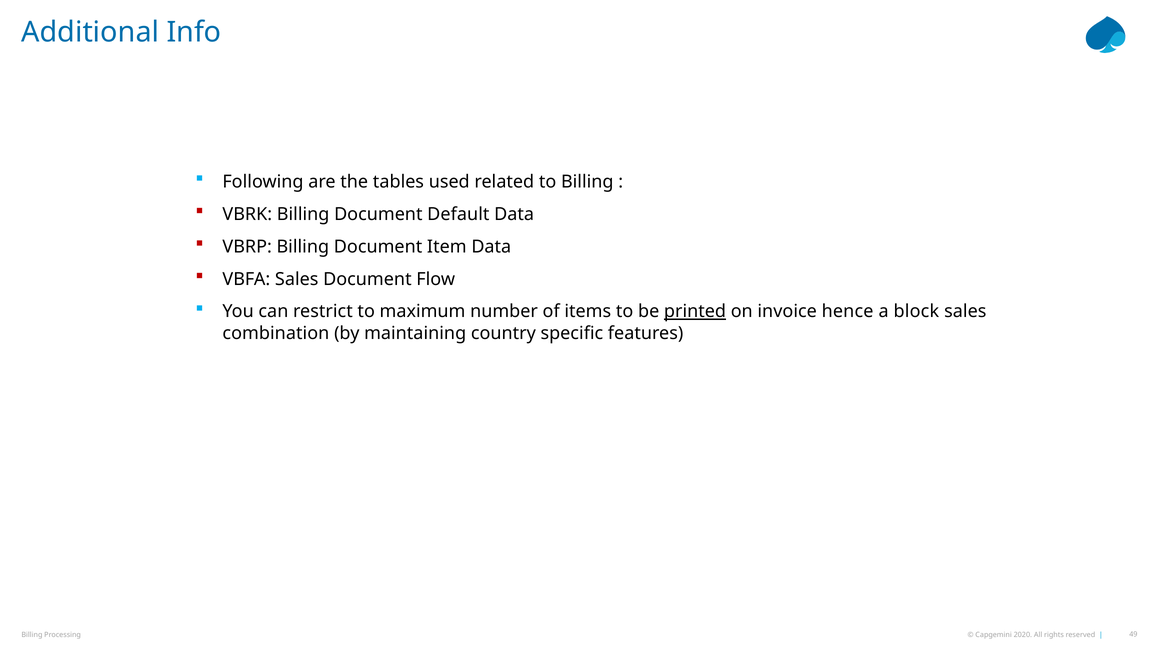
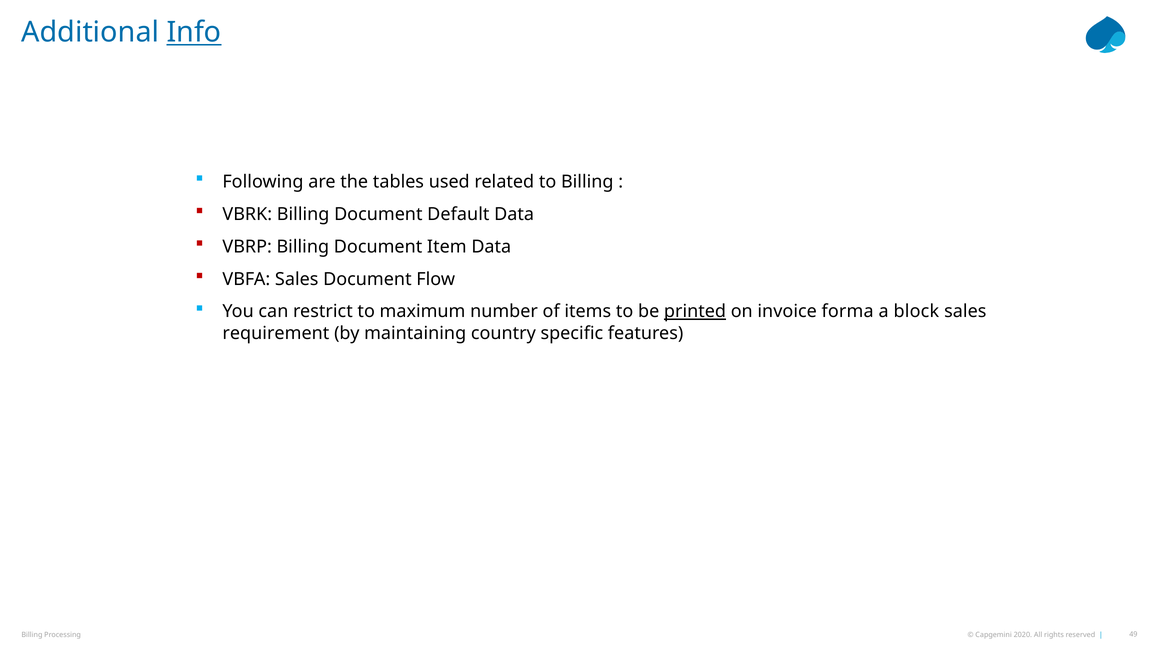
Info underline: none -> present (194, 32)
hence: hence -> forma (848, 311)
combination: combination -> requirement (276, 333)
